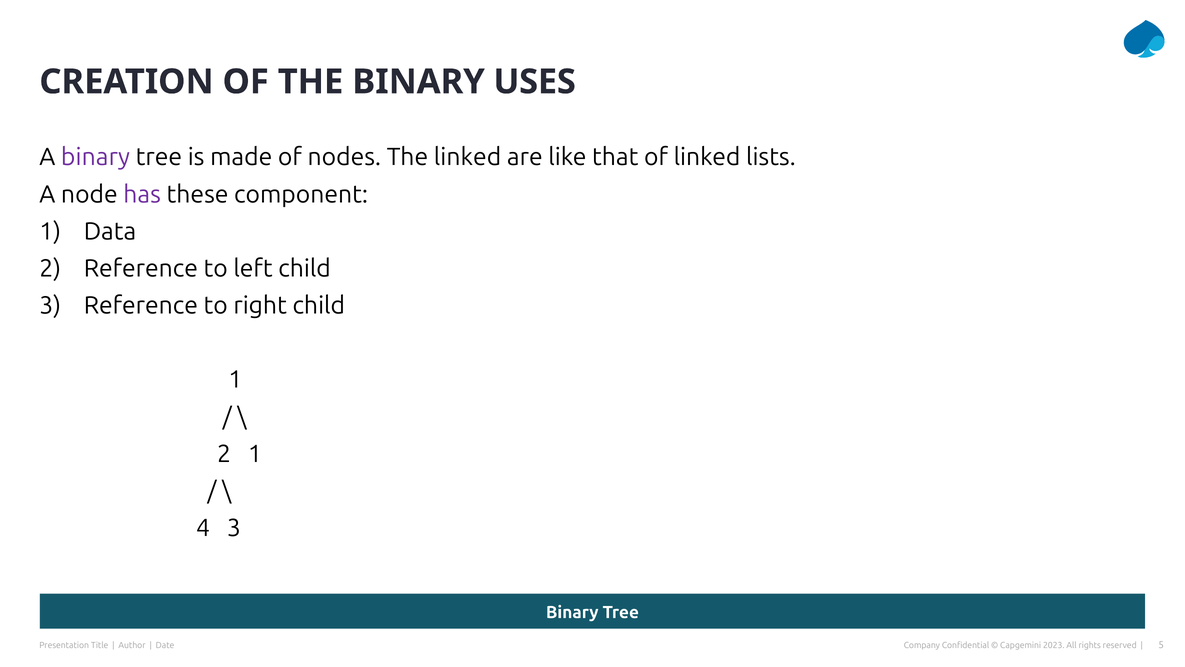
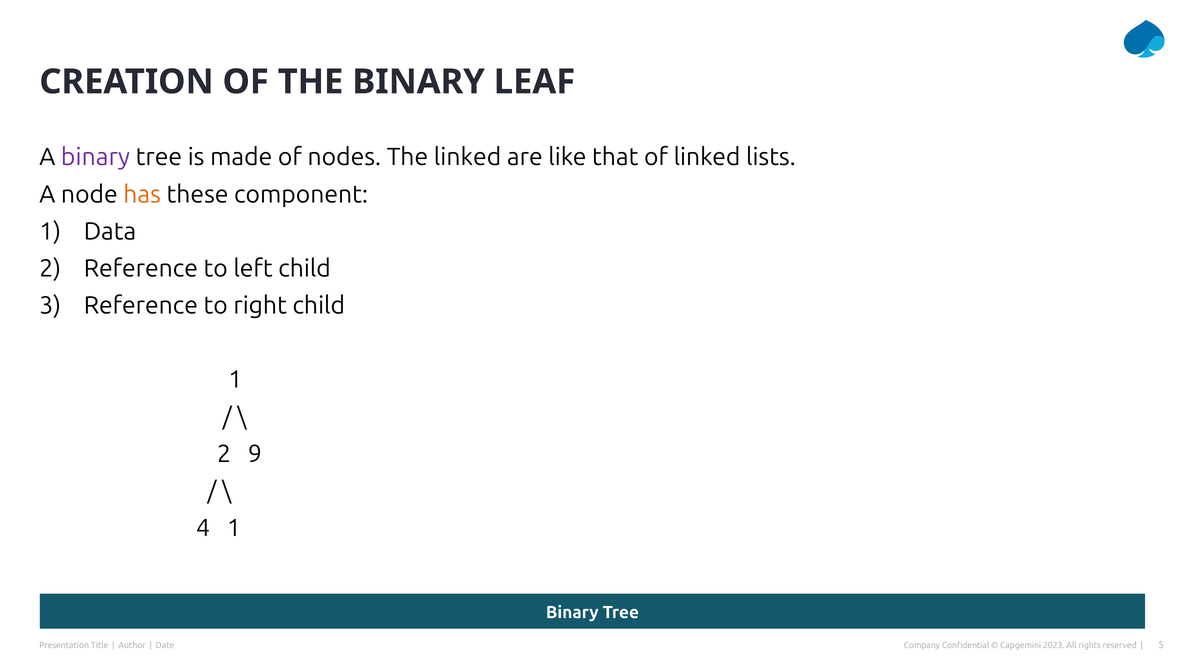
USES: USES -> LEAF (534, 82)
has colour: purple -> orange (142, 194)
2 1: 1 -> 9 (255, 454)
4 3: 3 -> 1 (234, 528)
